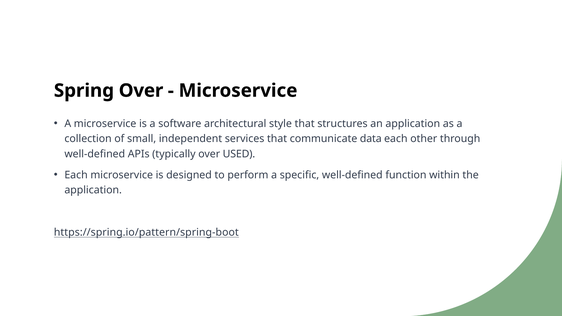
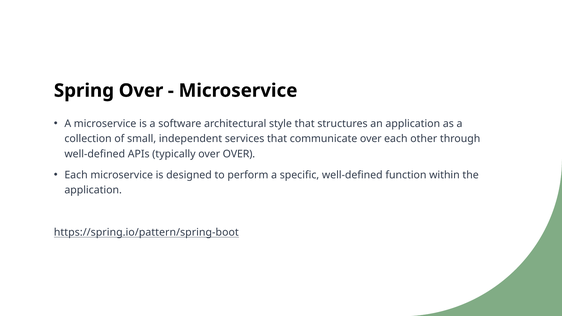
communicate data: data -> over (371, 139)
over USED: USED -> OVER (239, 154)
